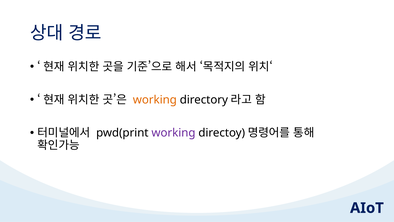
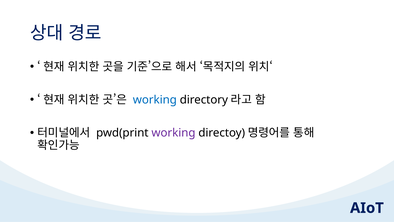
working colour: orange -> blue (155, 100)
